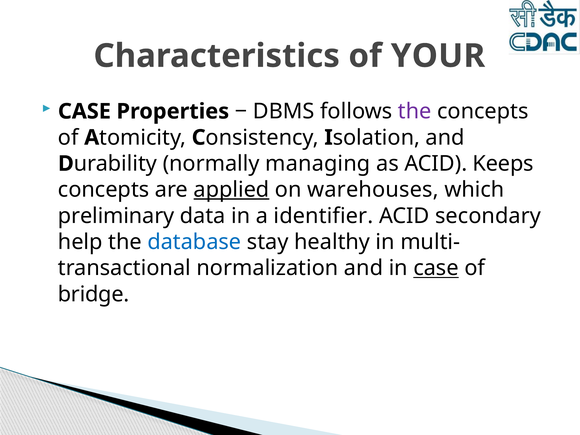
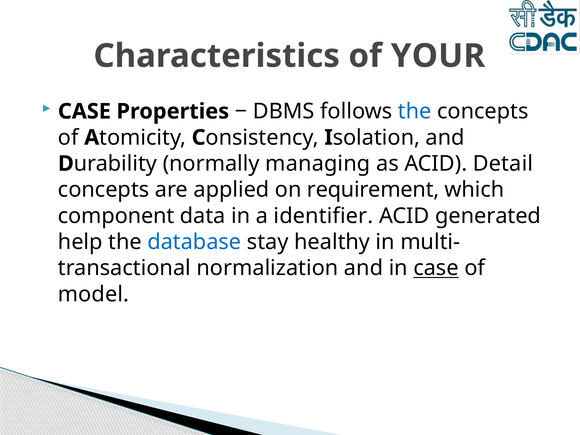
the colour: purple -> blue (415, 111)
Keeps: Keeps -> Detail (503, 164)
applied underline: present -> none (231, 190)
warehouses: warehouses -> requirement (373, 190)
preliminary: preliminary -> component (116, 216)
secondary: secondary -> generated (488, 216)
bridge: bridge -> model (93, 294)
